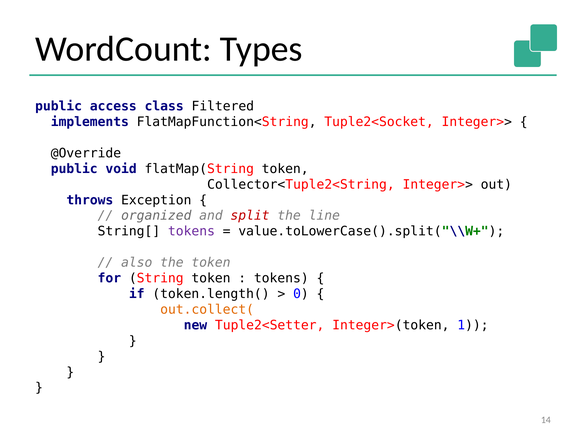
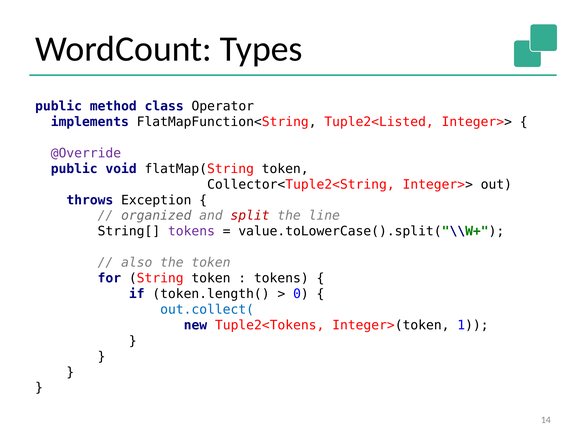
access: access -> method (113, 106)
Filtered: Filtered -> Operator (223, 106)
Tuple2<Socket: Tuple2<Socket -> Tuple2<Listed (379, 122)
@Override colour: black -> purple (86, 153)
out.collect( colour: orange -> blue (207, 309)
Tuple2<Setter: Tuple2<Setter -> Tuple2<Tokens (270, 325)
